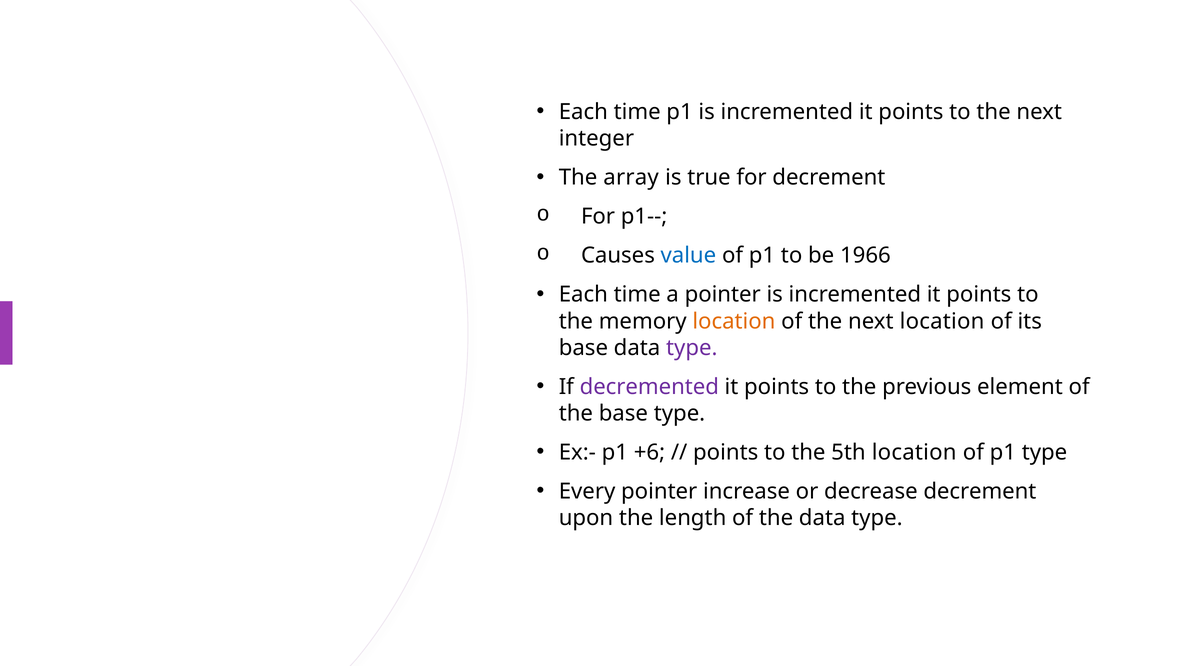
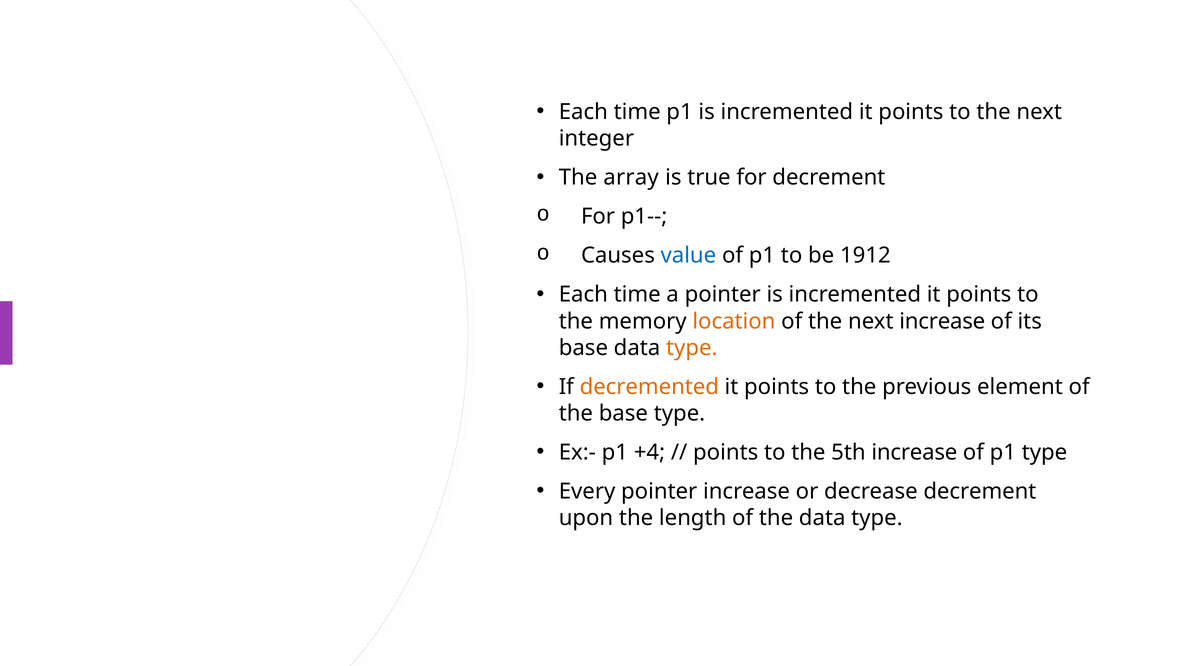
1966: 1966 -> 1912 (865, 256)
next location: location -> increase (942, 321)
type colour: purple -> orange (692, 348)
decremented colour: purple -> orange (649, 387)
+6: +6 -> +4 (649, 452)
5th location: location -> increase (914, 452)
